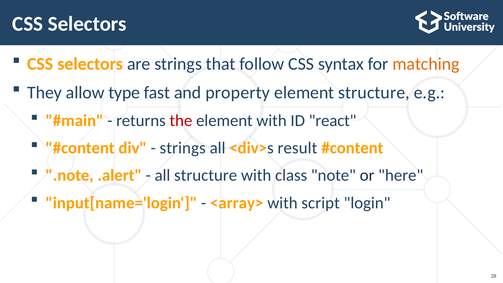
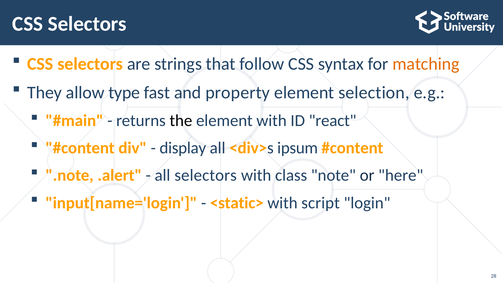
element structure: structure -> selection (374, 93)
the colour: red -> black (181, 121)
strings: strings -> display (183, 148)
result: result -> ipsum (298, 148)
all structure: structure -> selectors (206, 175)
<array>: <array> -> <static> (237, 203)
